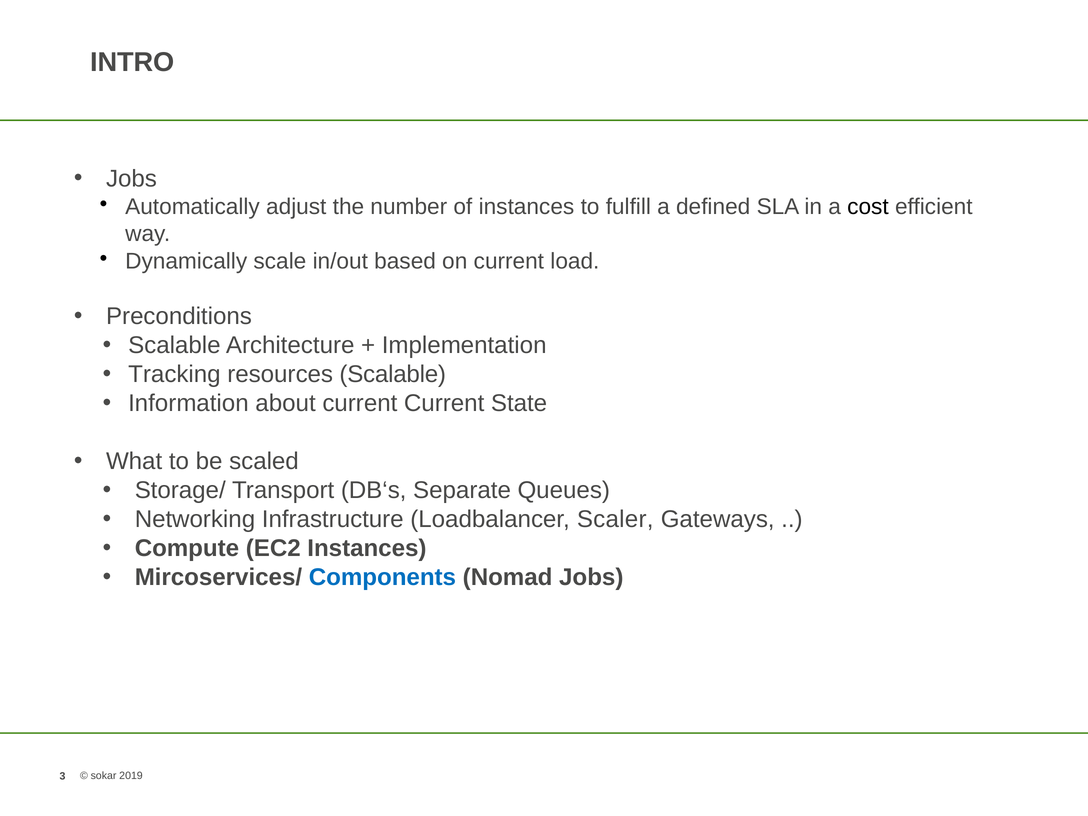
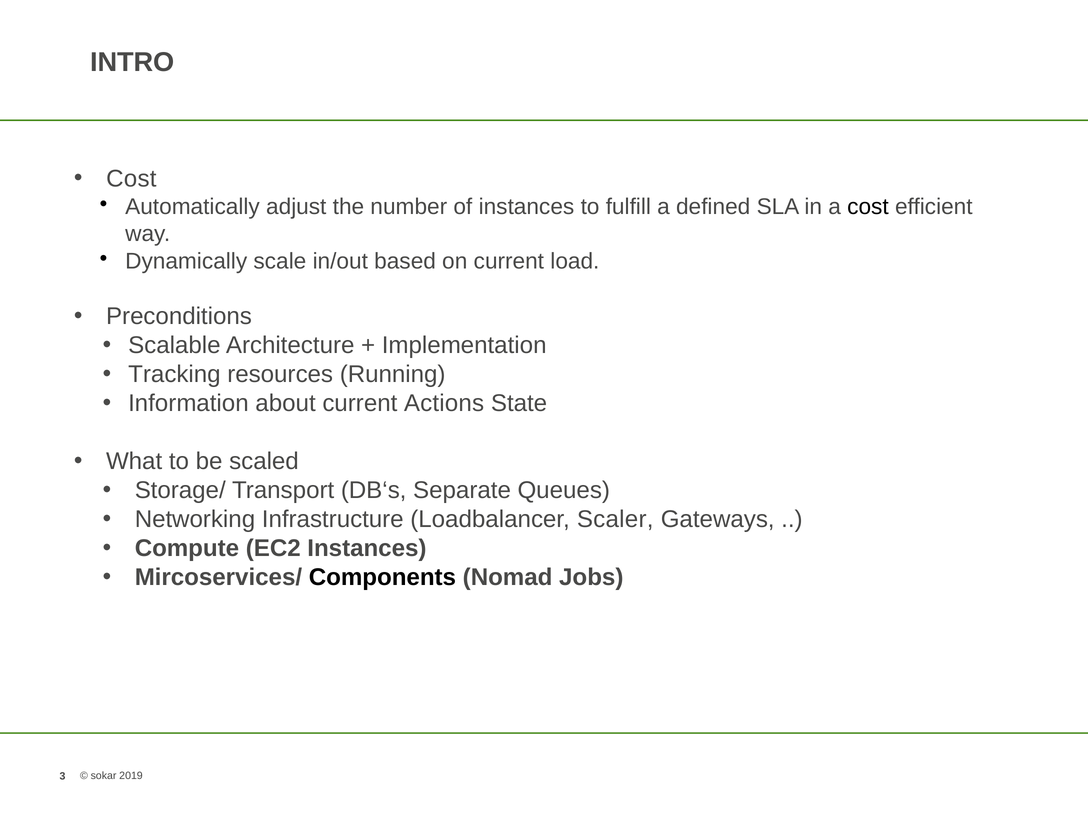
Jobs: Jobs -> Cost (131, 179)
resources Scalable: Scalable -> Running (393, 374)
current Current: Current -> Actions (444, 403)
Components colour: blue -> black (382, 577)
